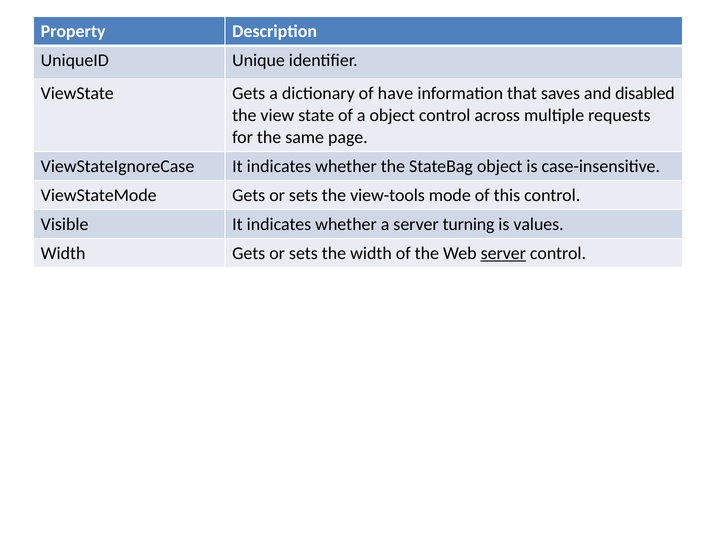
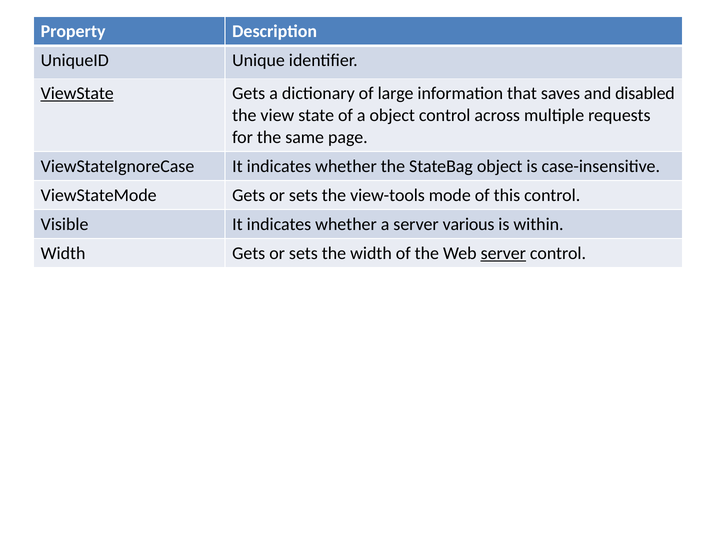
ViewState underline: none -> present (77, 93)
have: have -> large (396, 93)
turning: turning -> various (469, 224)
values: values -> within (539, 224)
